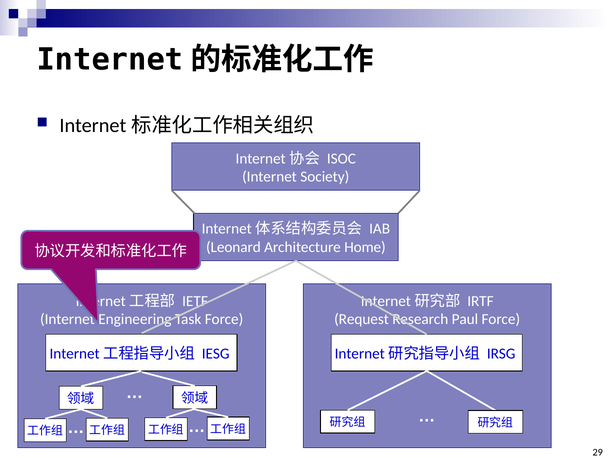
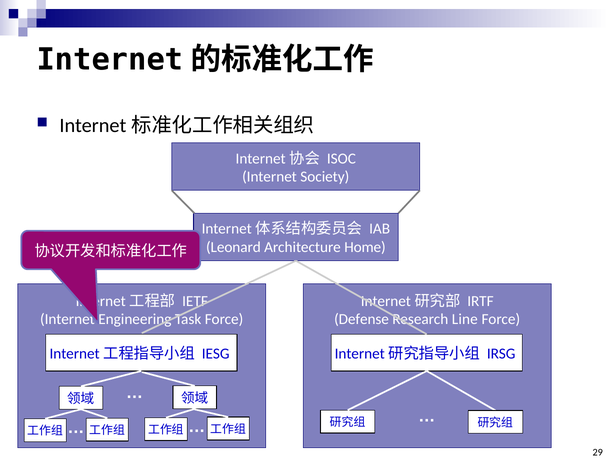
Request: Request -> Defense (362, 319)
Paul: Paul -> Line (465, 319)
